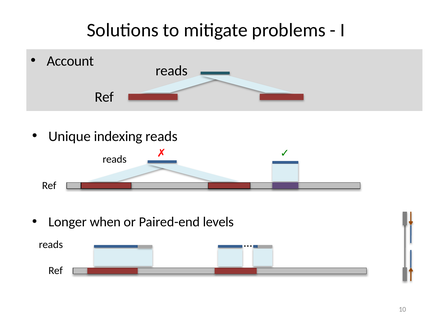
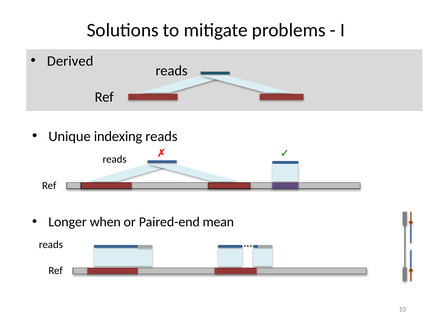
Account: Account -> Derived (70, 61)
levels: levels -> mean (218, 222)
